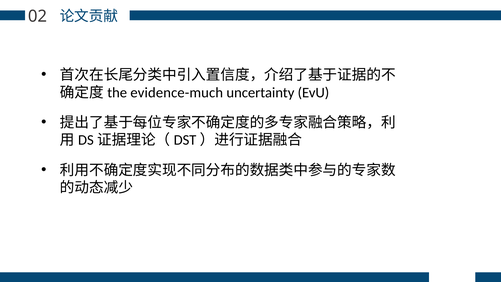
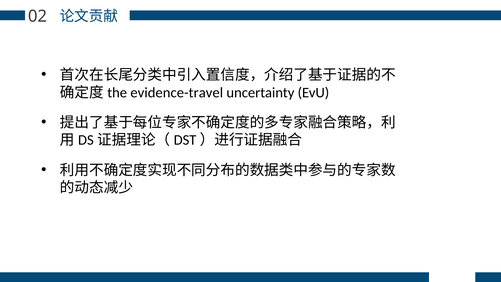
evidence-much: evidence-much -> evidence-travel (177, 92)
